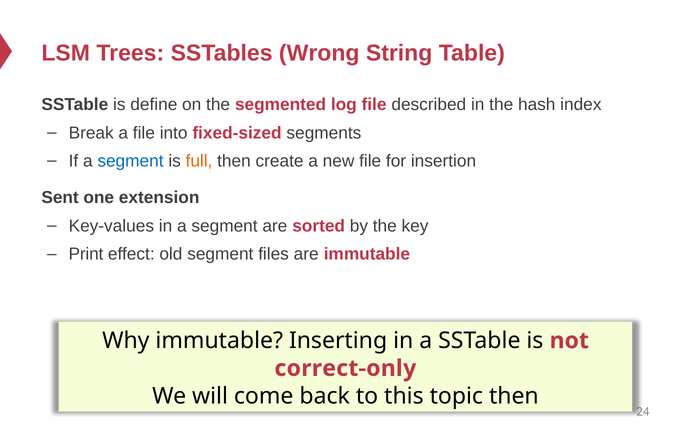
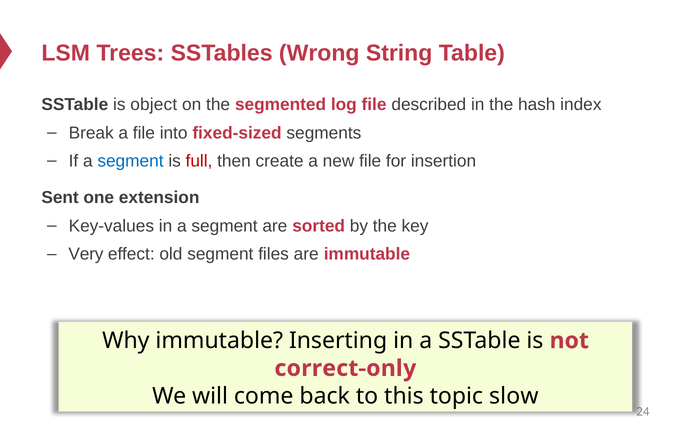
define: define -> object (154, 105)
full colour: orange -> red (199, 161)
Print: Print -> Very (86, 254)
topic then: then -> slow (514, 396)
